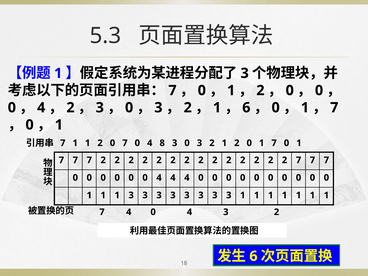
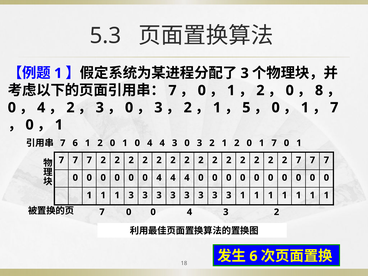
0: 0 -> 8 (319, 90)
6: 6 -> 5 (246, 108)
7 1: 1 -> 6 (75, 143)
7: 7 -> 1 (125, 143)
8: 8 -> 4 (162, 143)
4: 4 -> 0 (129, 212)
